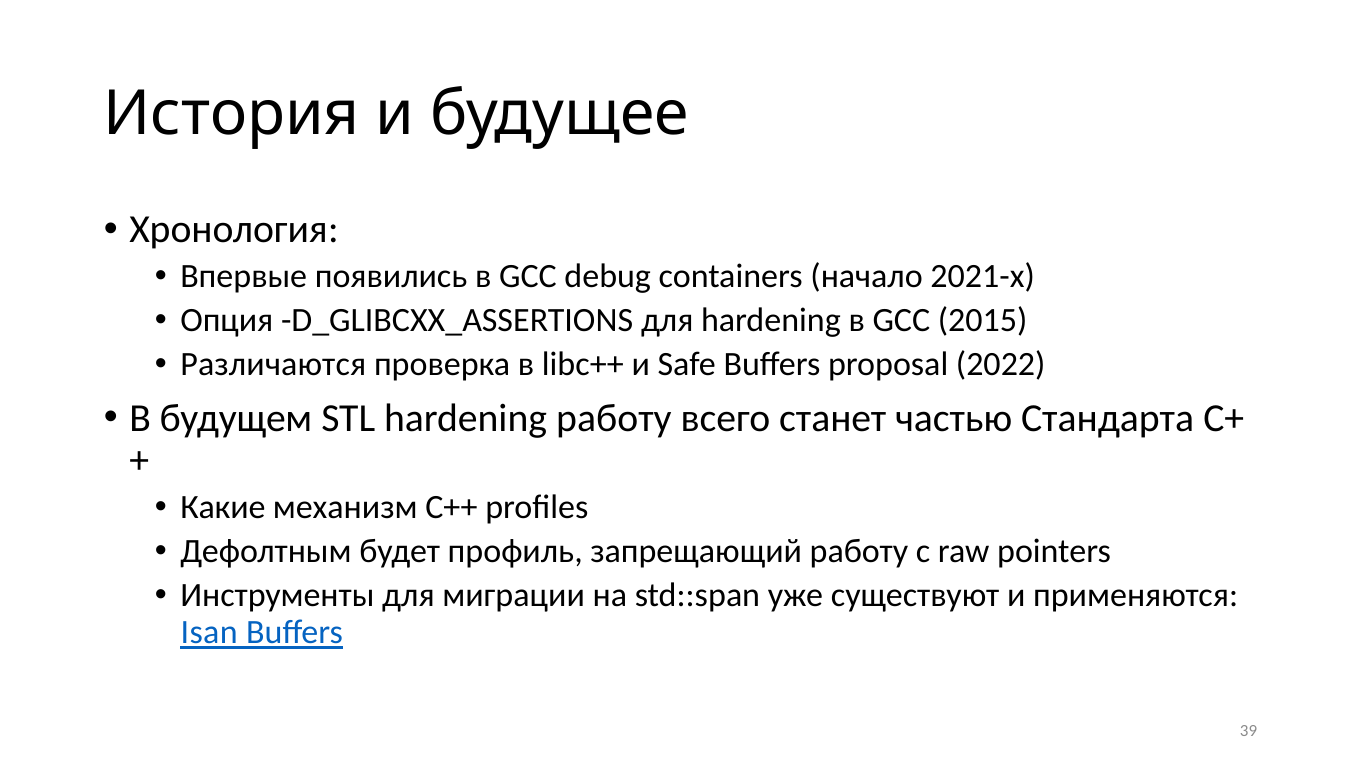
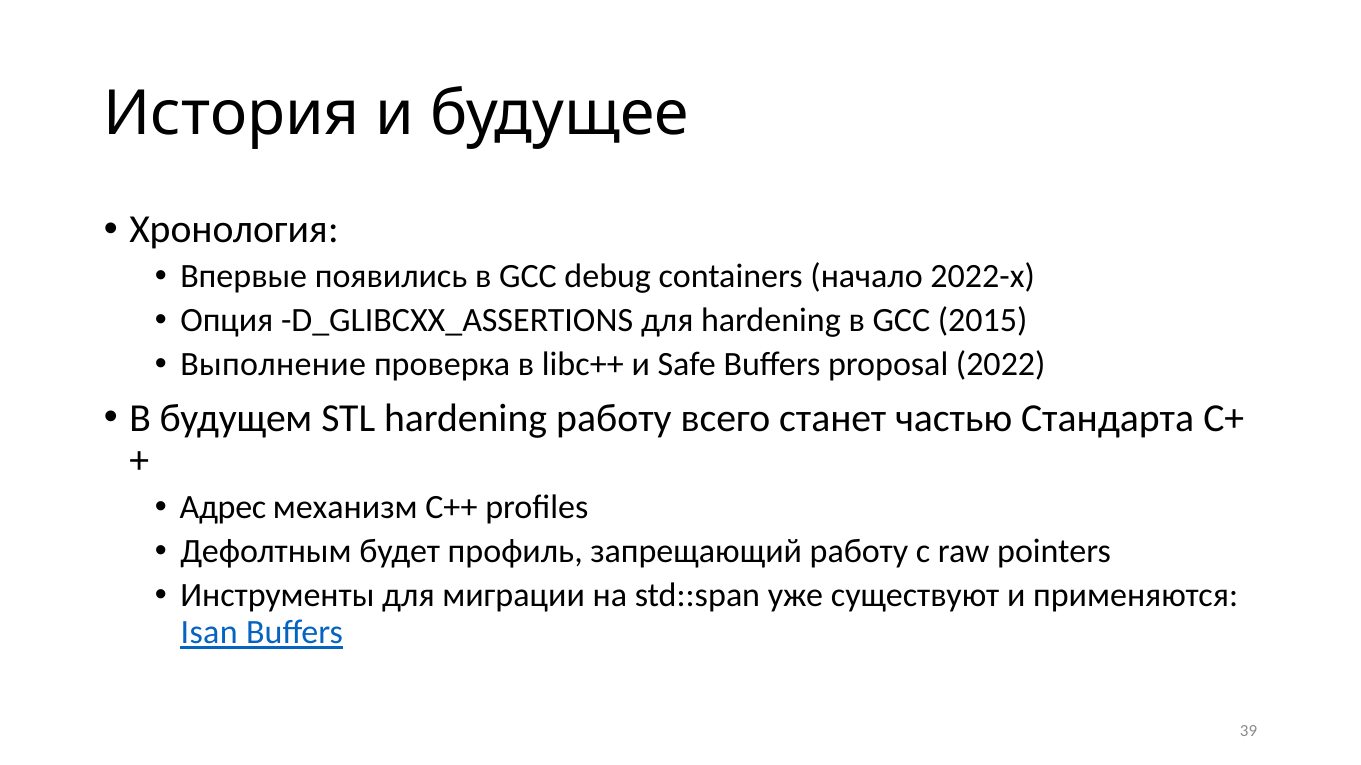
2021-х: 2021-х -> 2022-х (983, 277)
Различаются: Различаются -> Выполнение (273, 365)
Какие: Какие -> Адрес (223, 508)
